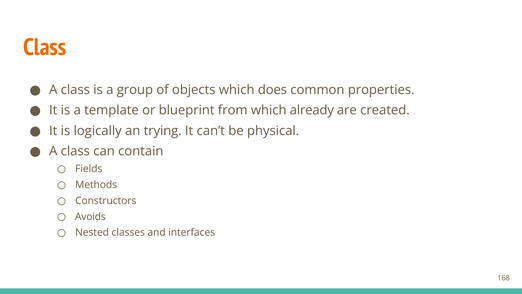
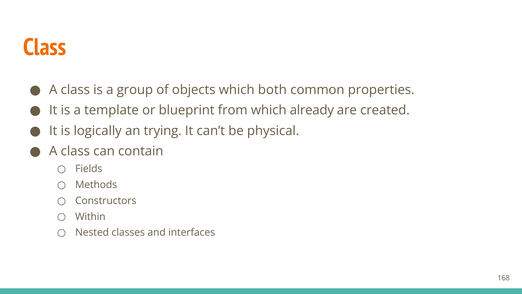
does: does -> both (272, 90)
Avoids: Avoids -> Within (90, 216)
